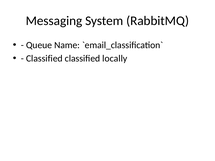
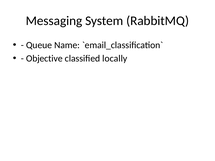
Classified: Classified -> Objective (44, 59)
